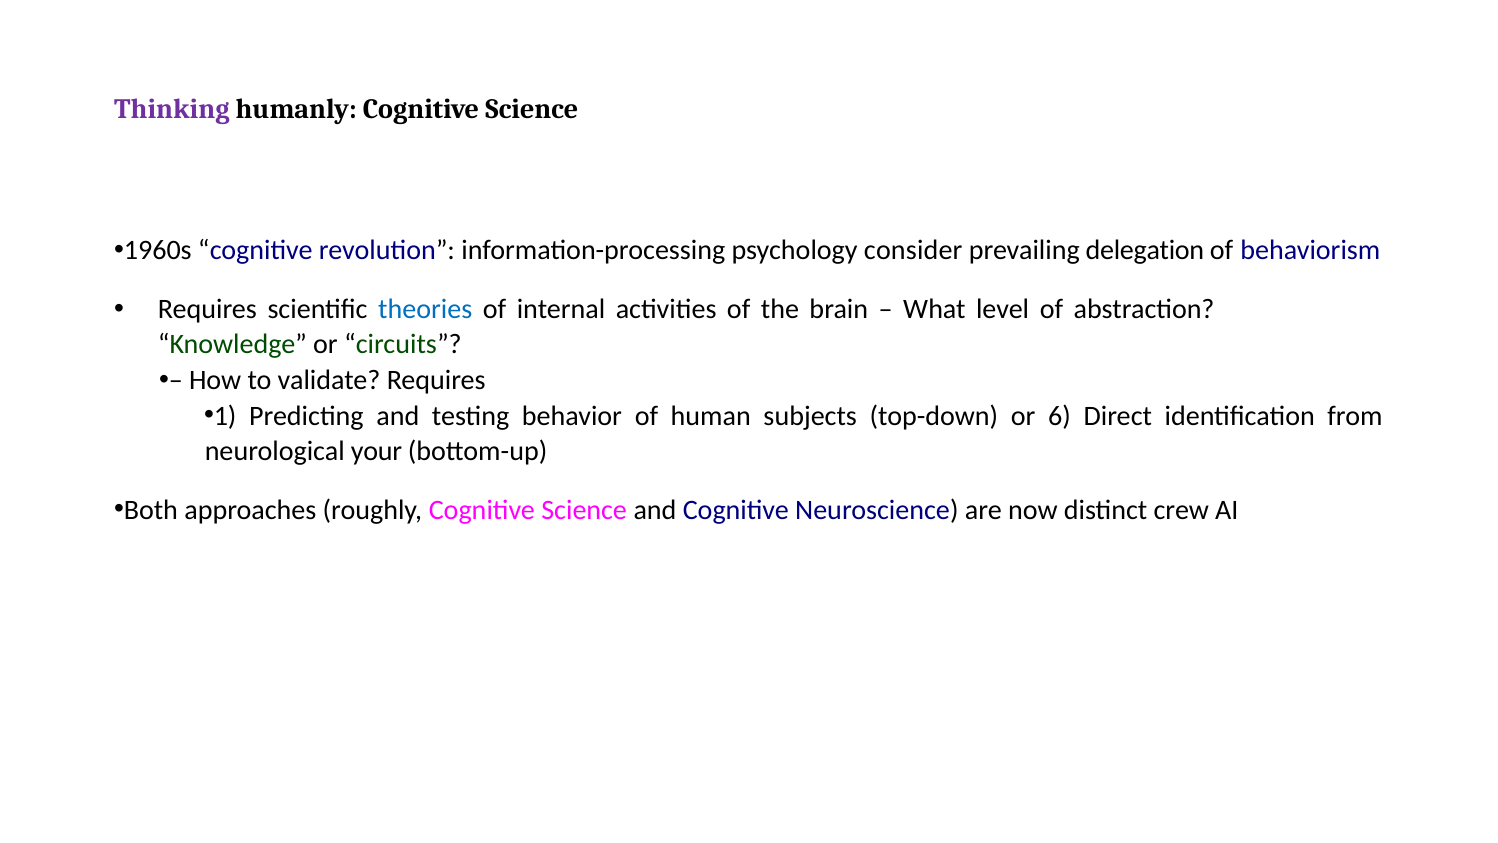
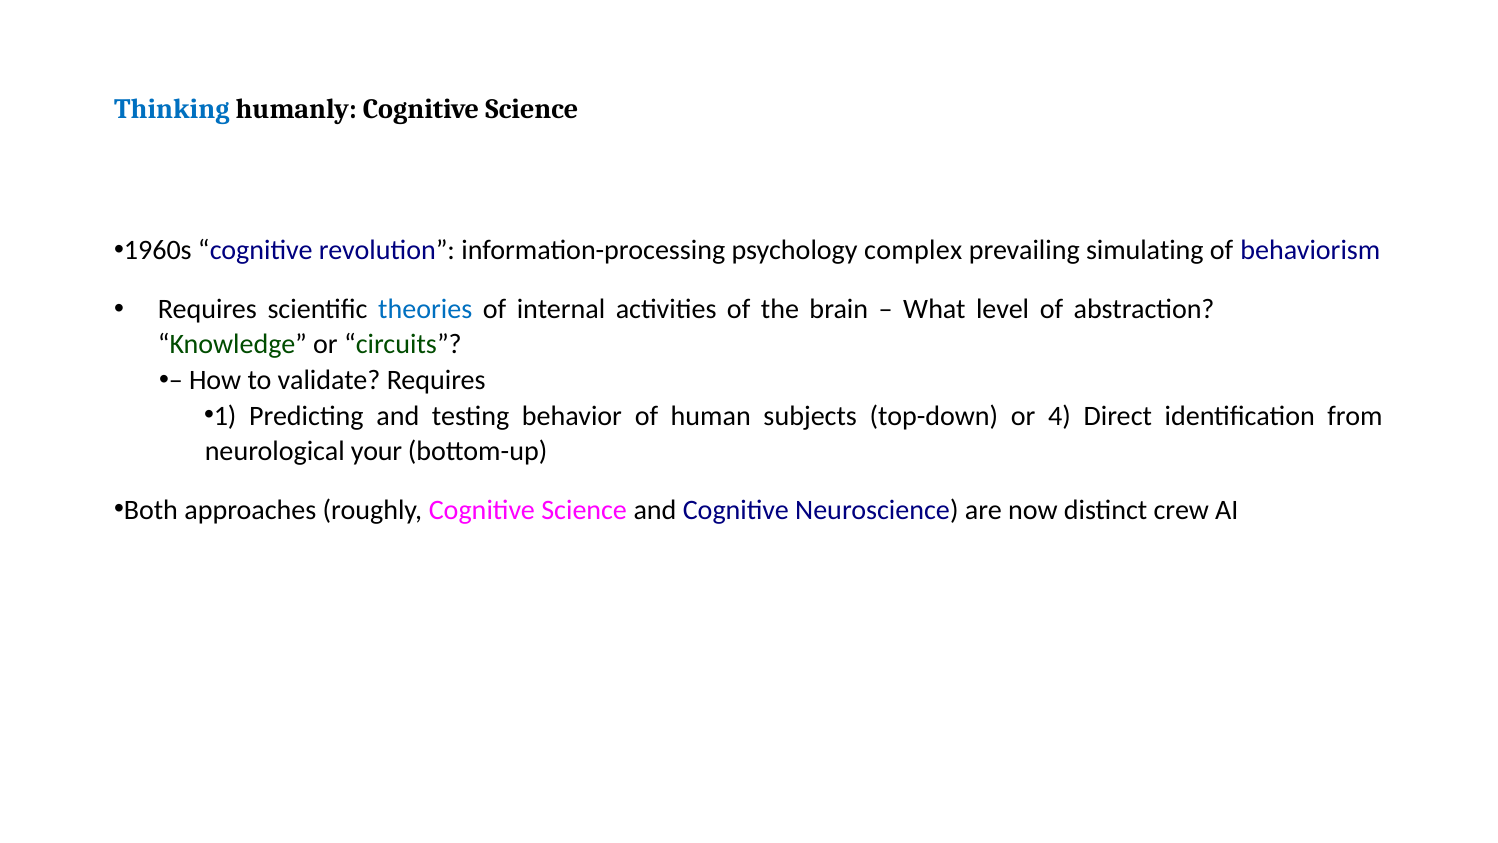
Thinking colour: purple -> blue (172, 109)
consider: consider -> complex (913, 250)
delegation: delegation -> simulating (1145, 250)
6: 6 -> 4 (1060, 416)
